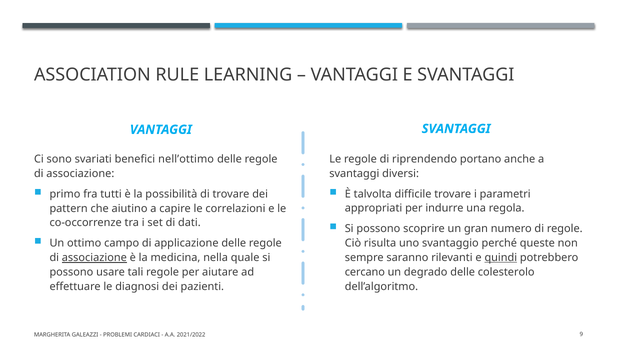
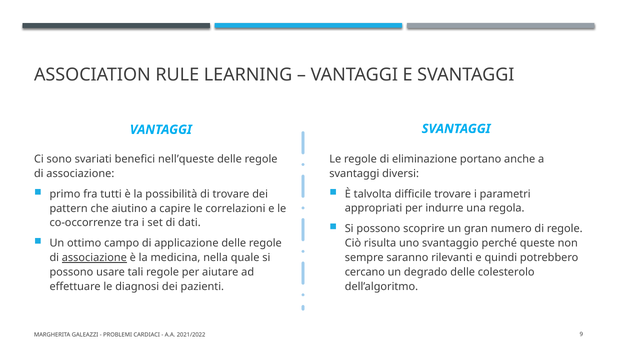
nell’ottimo: nell’ottimo -> nell’queste (186, 159)
riprendendo: riprendendo -> eliminazione (425, 159)
quindi underline: present -> none (501, 258)
